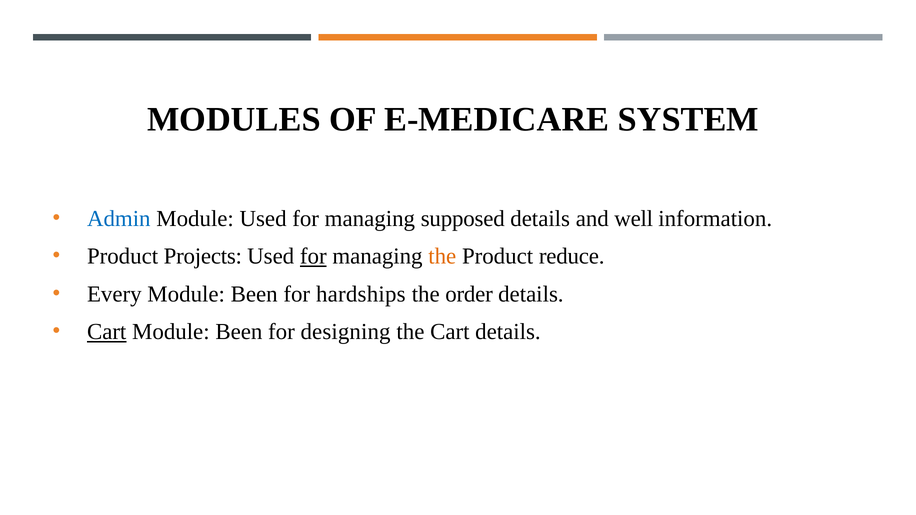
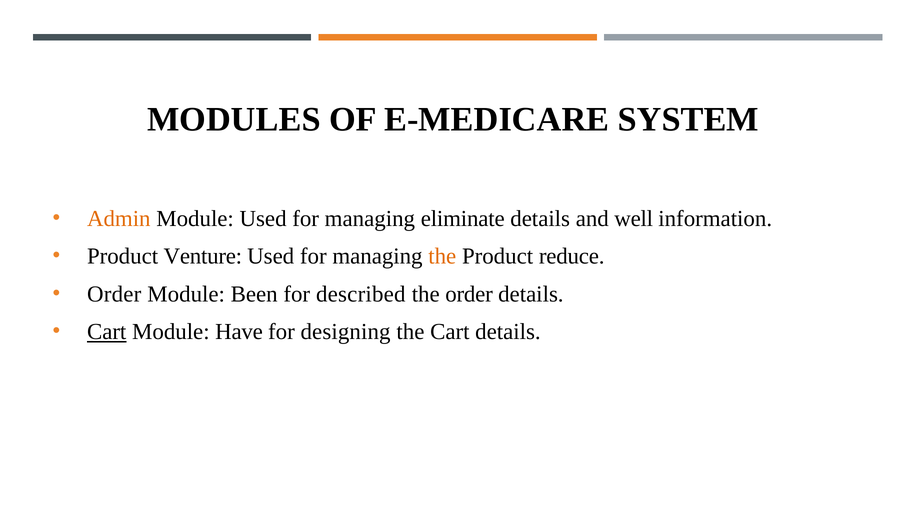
Admin colour: blue -> orange (119, 219)
supposed: supposed -> eliminate (463, 219)
Projects: Projects -> Venture (203, 256)
for underline: present -> none (313, 256)
Every: Every -> Order (114, 294)
hardships: hardships -> described (361, 294)
Been: Been -> Have (239, 332)
